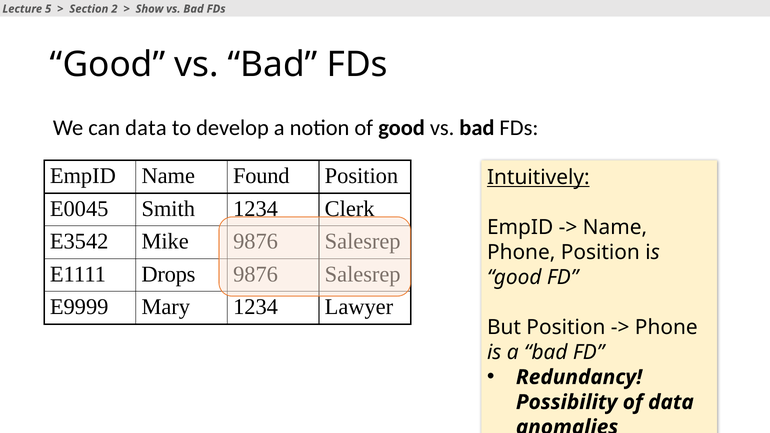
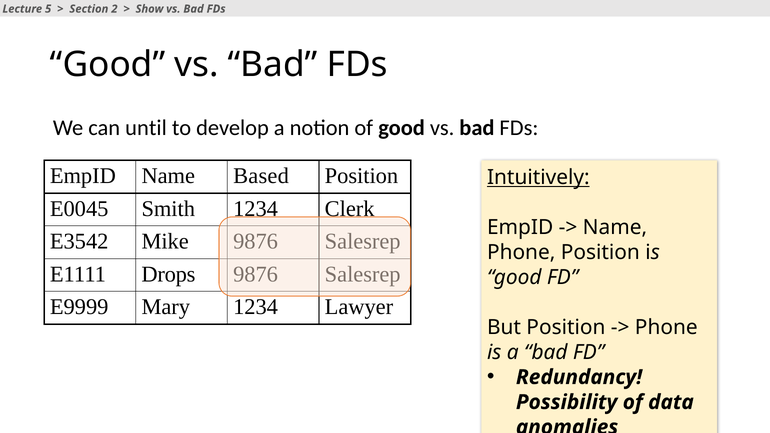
can data: data -> until (146, 128)
Found: Found -> Based (261, 176)
